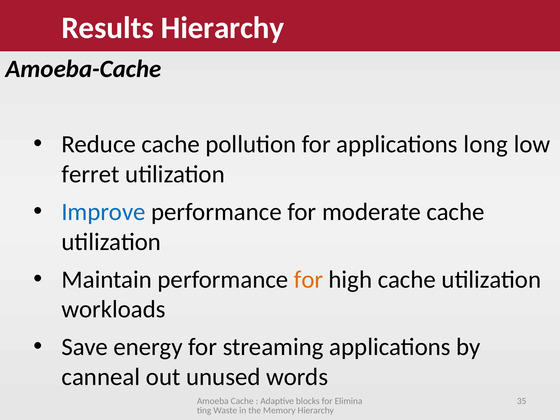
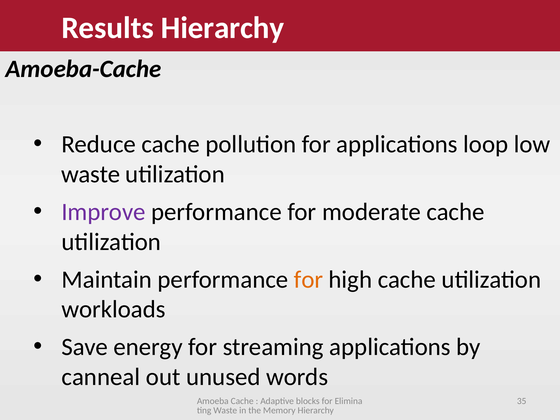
long: long -> loop (486, 144)
ferret: ferret -> waste (91, 174)
Improve colour: blue -> purple (104, 212)
